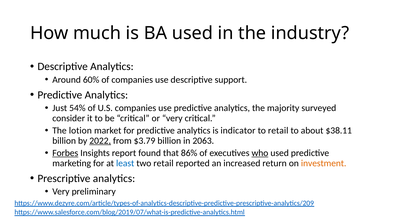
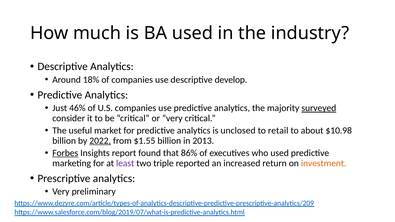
60%: 60% -> 18% (91, 80)
support: support -> develop (231, 80)
54%: 54% -> 46% (77, 108)
surveyed underline: none -> present (319, 108)
lotion: lotion -> useful (80, 131)
indicator: indicator -> unclosed (238, 131)
$38.11: $38.11 -> $10.98 (339, 131)
$3.79: $3.79 -> $1.55 (145, 141)
2063: 2063 -> 2013 (203, 141)
who underline: present -> none (260, 153)
least colour: blue -> purple (125, 163)
two retail: retail -> triple (164, 163)
